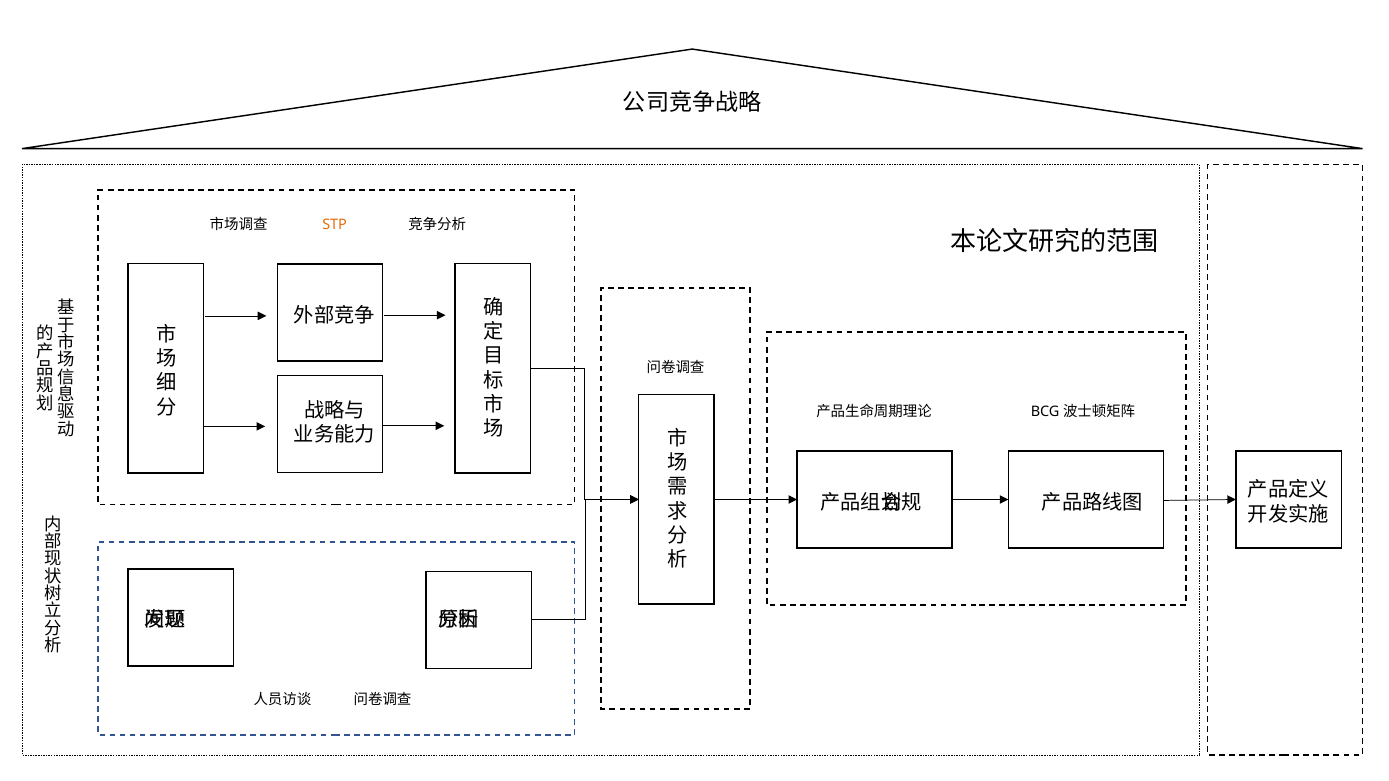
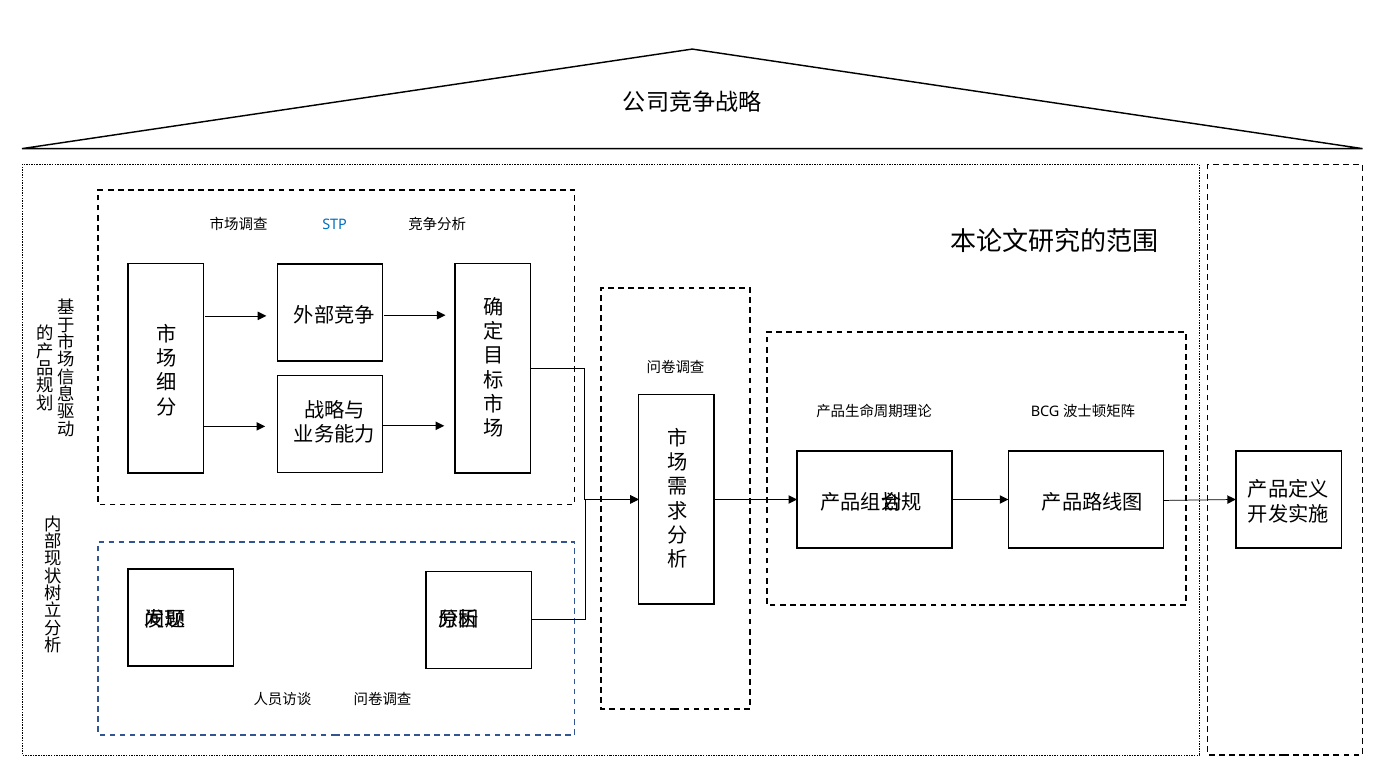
STP colour: orange -> blue (335, 225)
